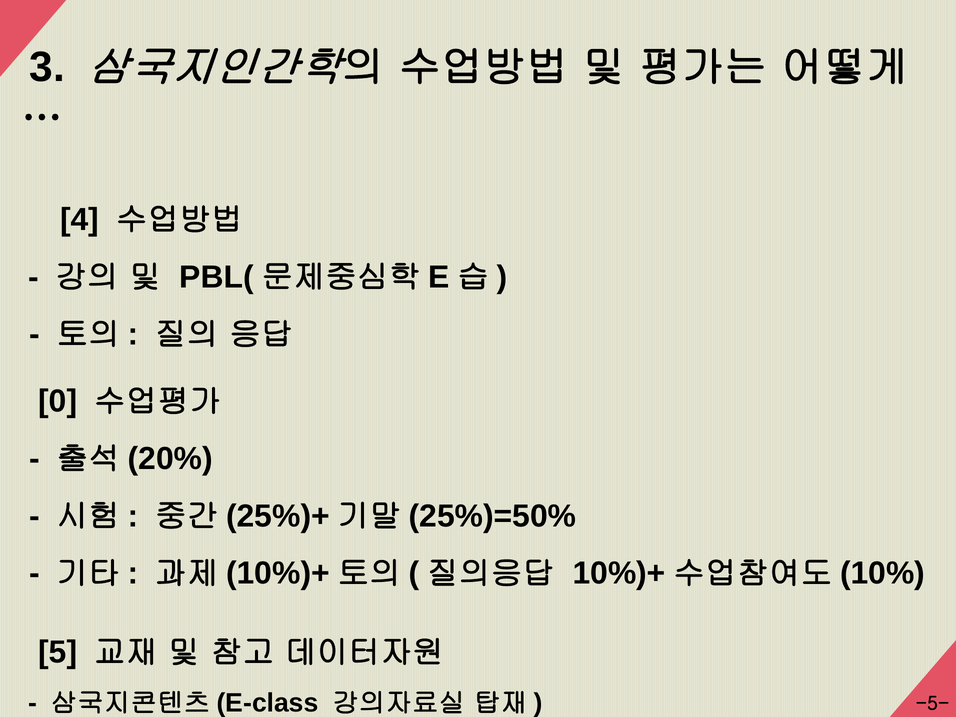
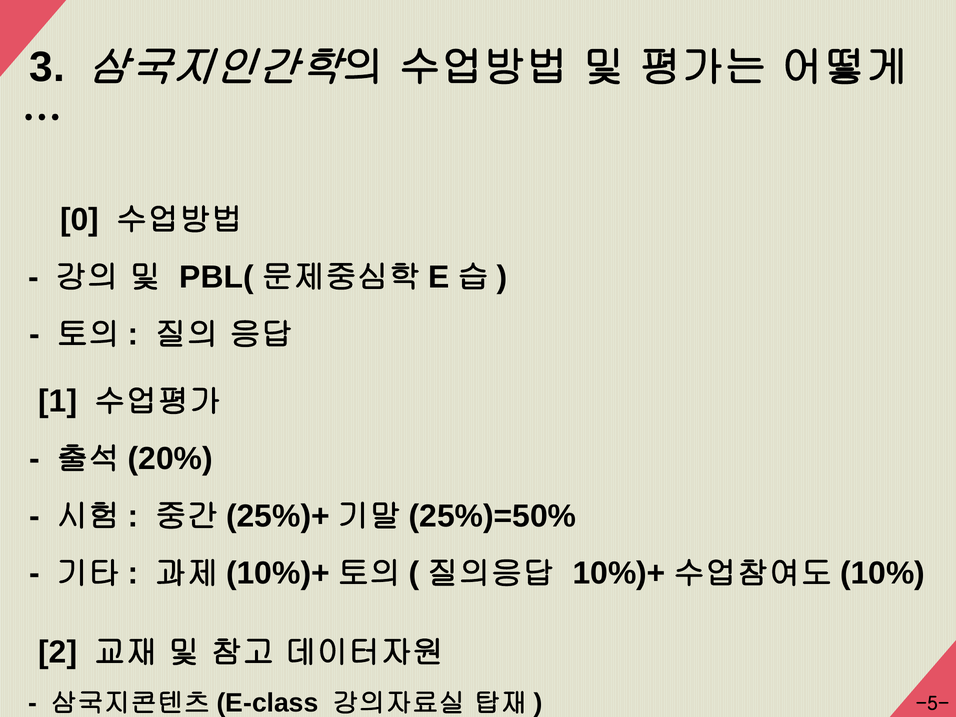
4: 4 -> 0 (80, 220)
0: 0 -> 1 (58, 401)
5: 5 -> 2 (58, 652)
